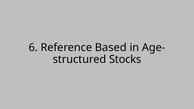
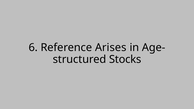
Based: Based -> Arises (111, 48)
